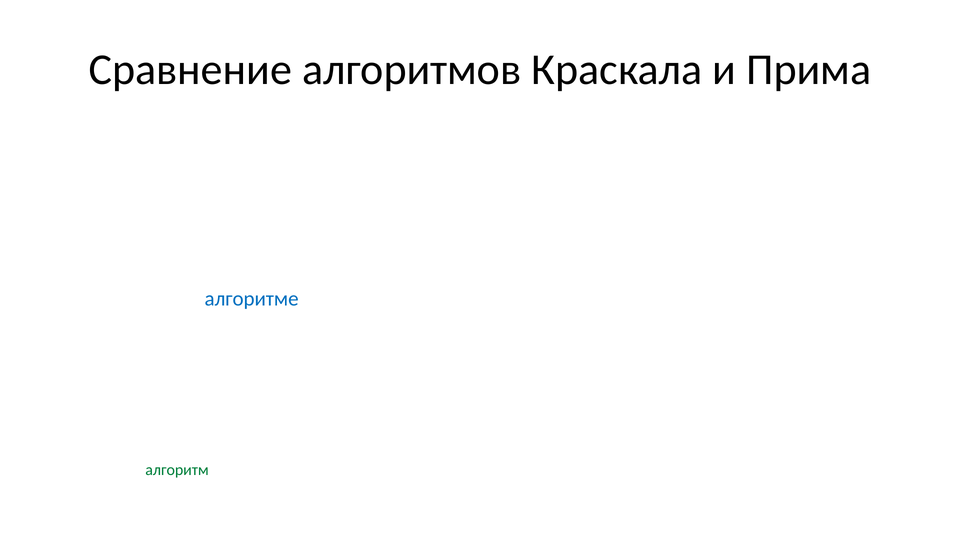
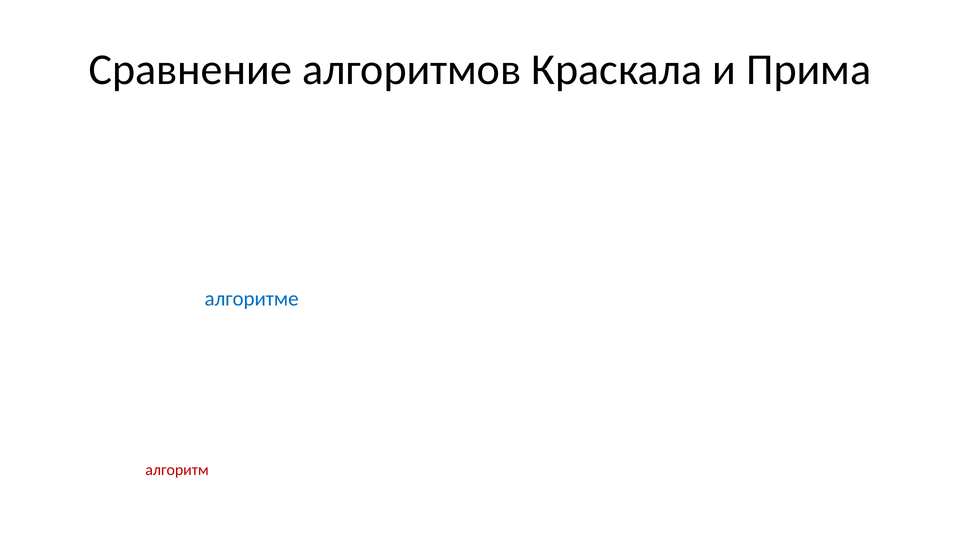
алгоритм colour: green -> red (177, 470)
